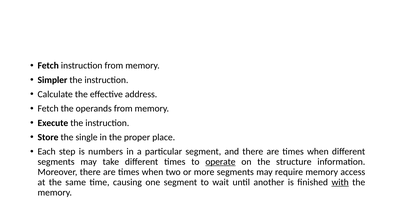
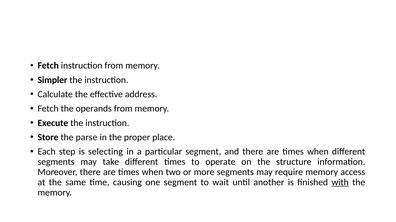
single: single -> parse (87, 138)
numbers: numbers -> selecting (106, 152)
operate underline: present -> none (220, 162)
